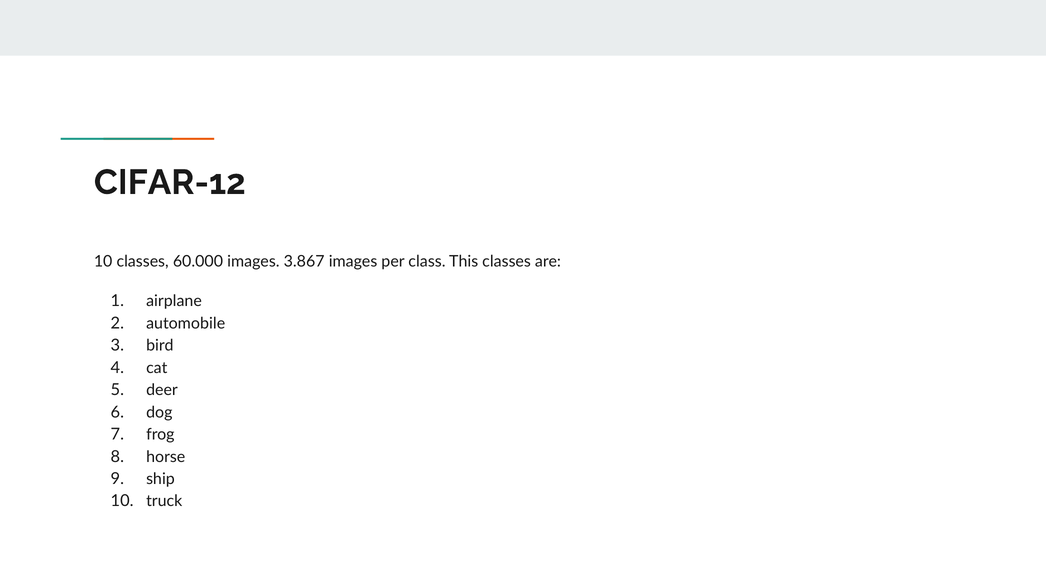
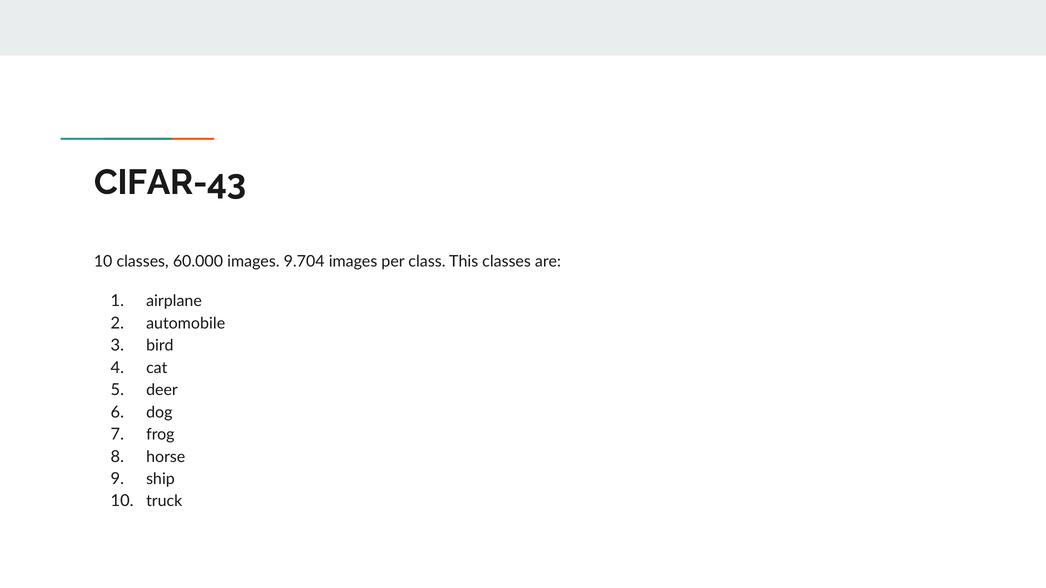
CIFAR-12: CIFAR-12 -> CIFAR-43 (170, 183)
3.867: 3.867 -> 9.704 (304, 262)
